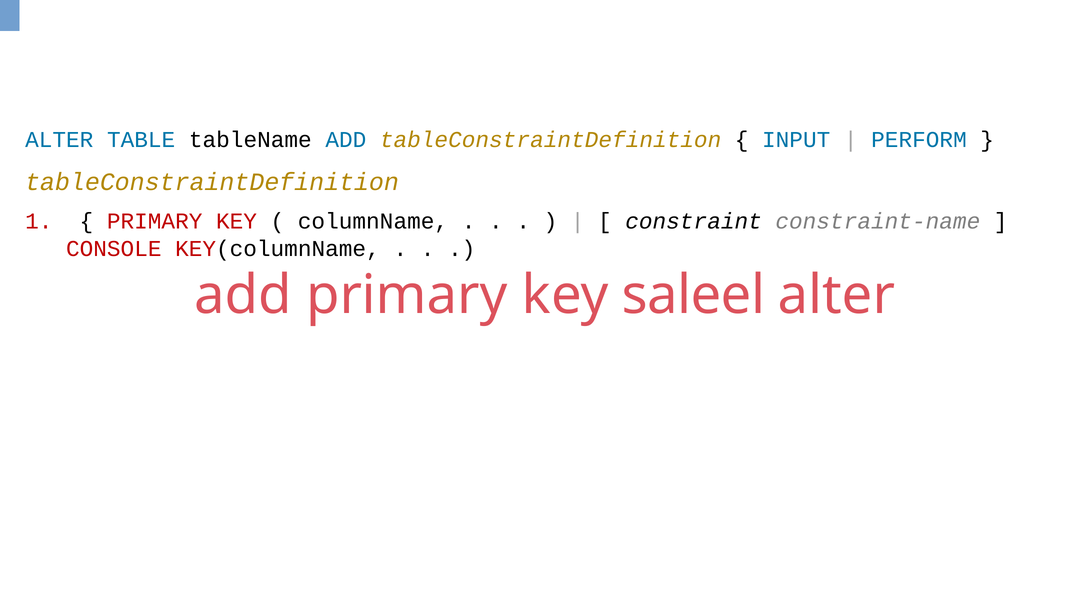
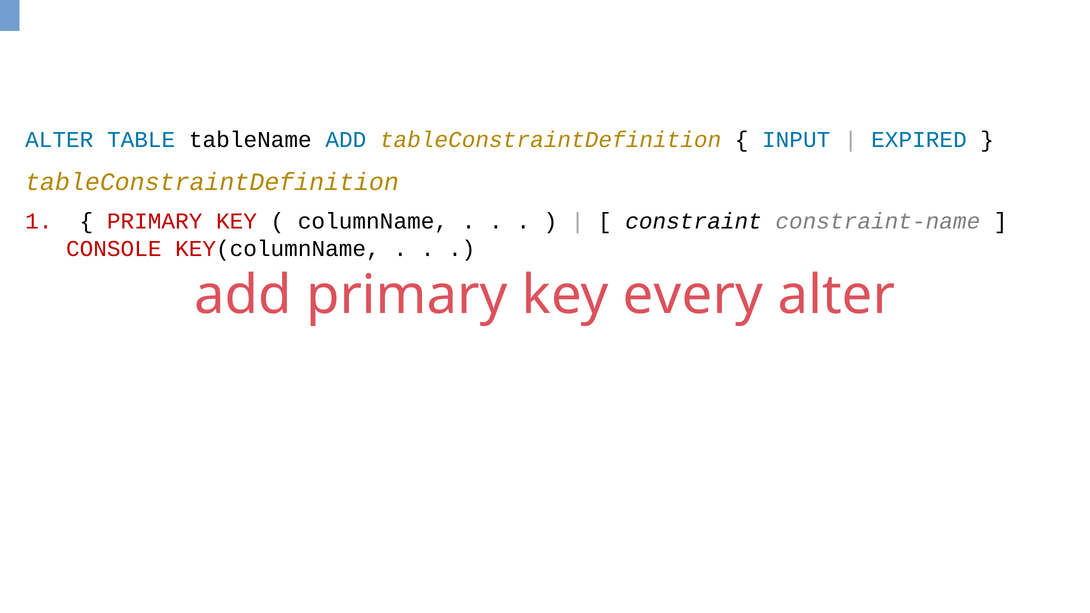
PERFORM: PERFORM -> EXPIRED (919, 140)
saleel: saleel -> every (693, 296)
